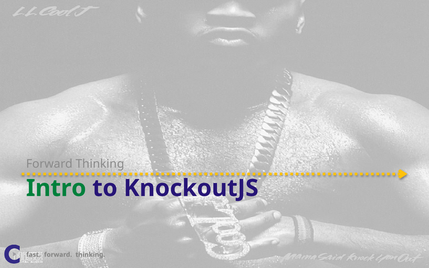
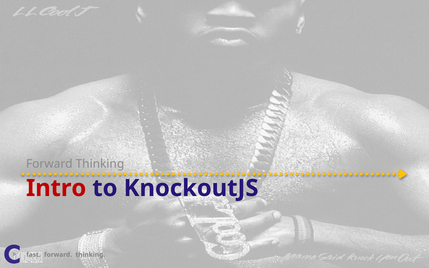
Intro colour: green -> red (56, 188)
